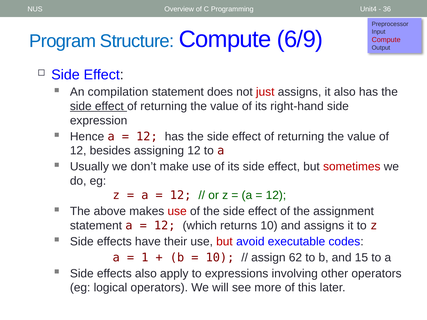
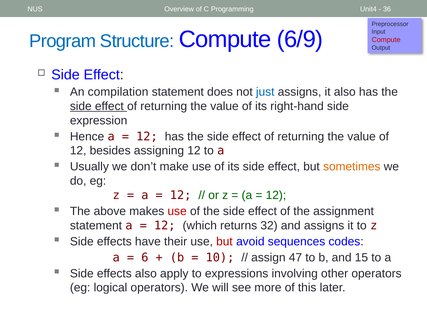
just colour: red -> blue (265, 92)
sometimes colour: red -> orange (352, 167)
returns 10: 10 -> 32 (269, 226)
executable: executable -> sequences (297, 242)
1: 1 -> 6 (145, 258)
62: 62 -> 47 (295, 258)
